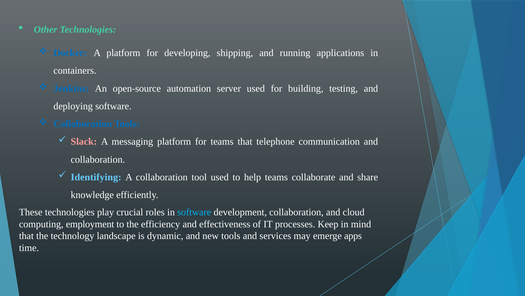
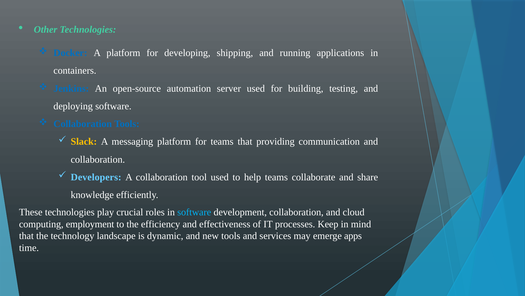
Slack colour: pink -> yellow (84, 141)
telephone: telephone -> providing (275, 141)
Identifying: Identifying -> Developers (96, 177)
